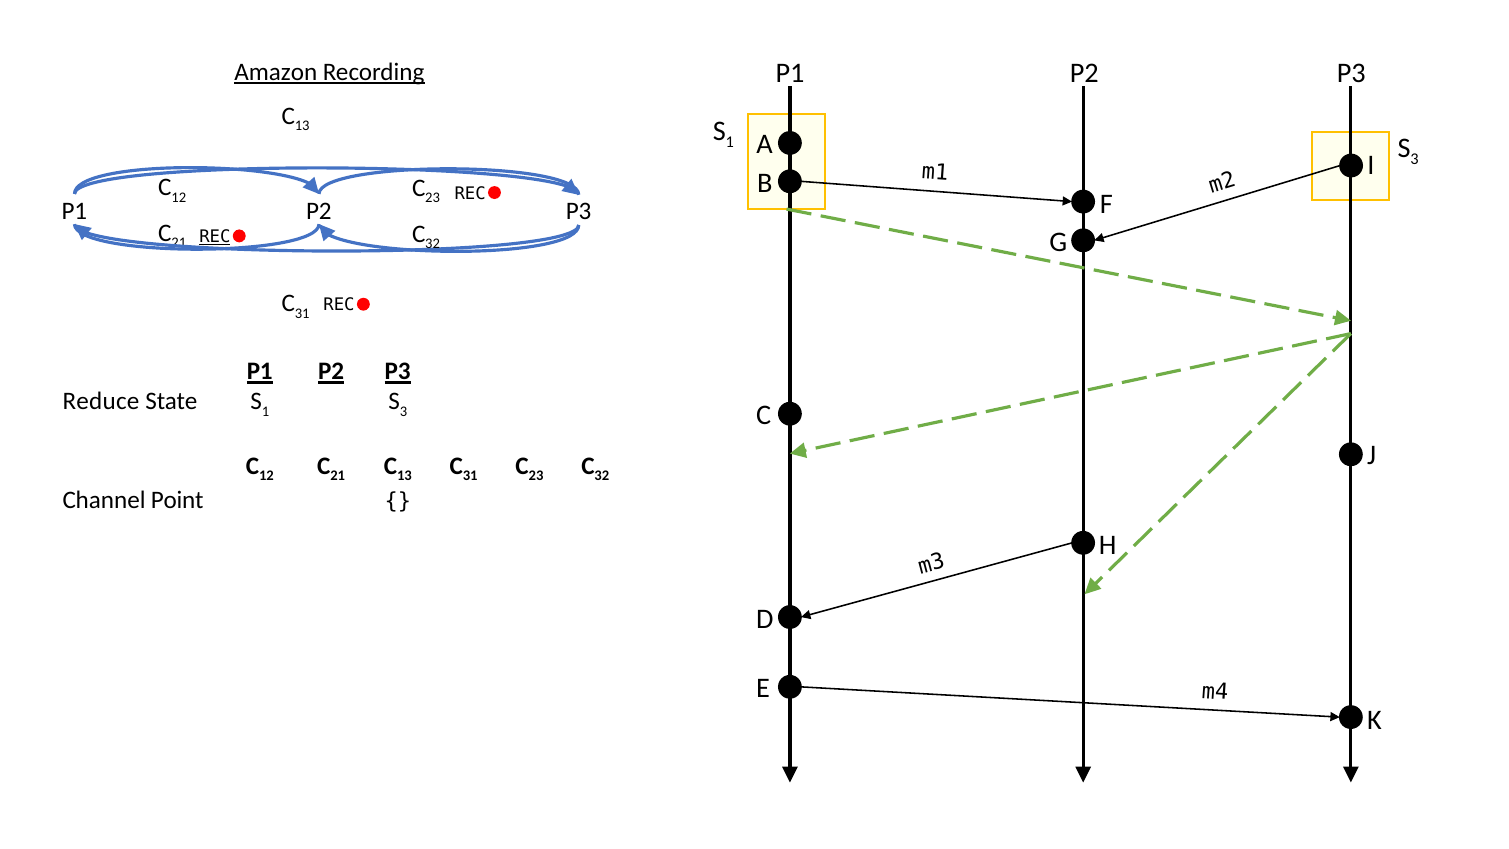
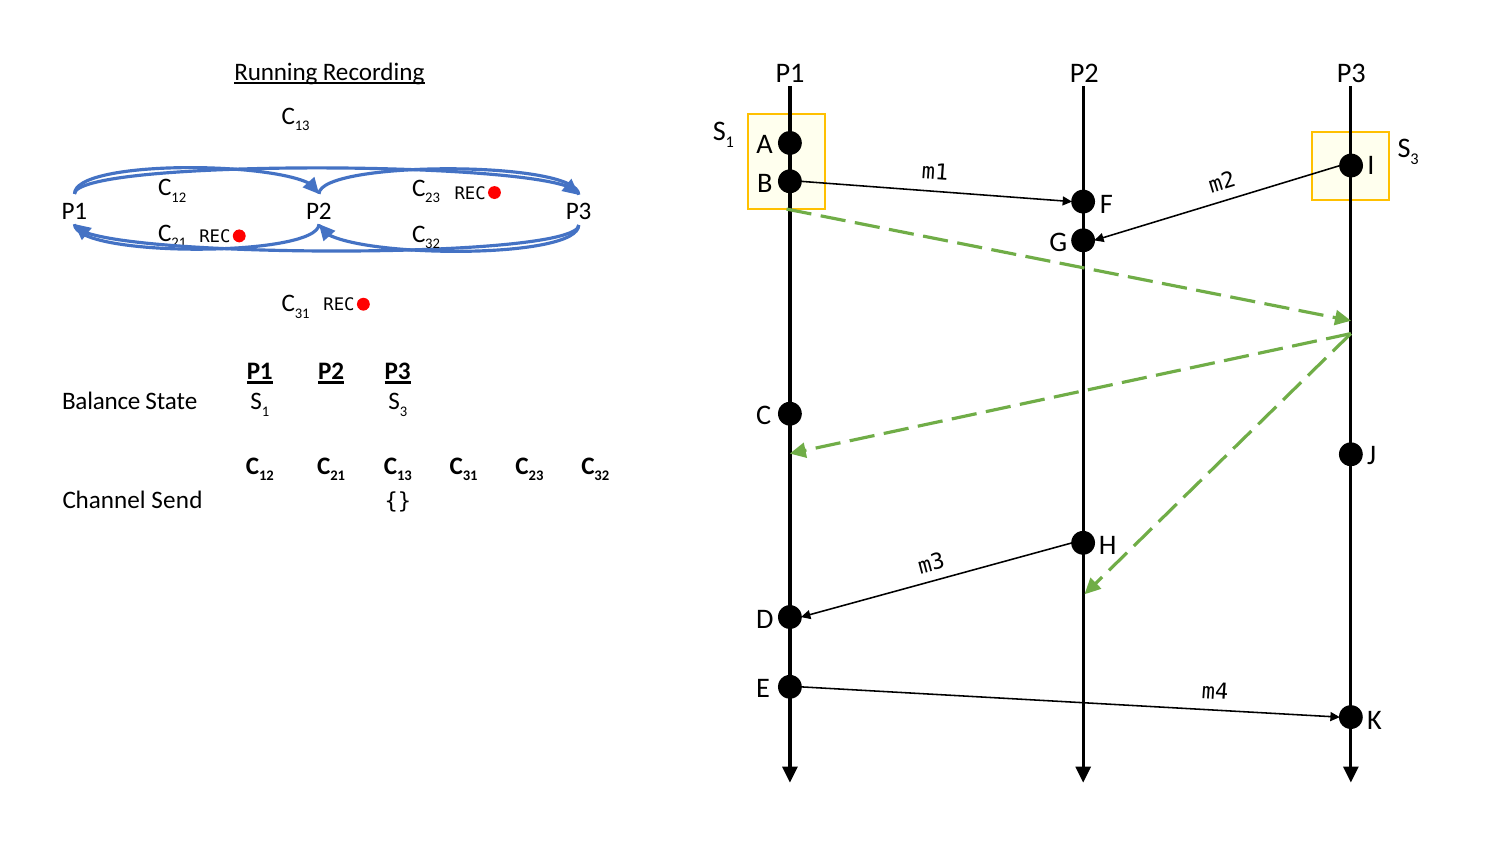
Amazon: Amazon -> Running (276, 72)
REC underline: present -> none (215, 237)
Reduce: Reduce -> Balance (101, 401)
Point: Point -> Send (177, 500)
